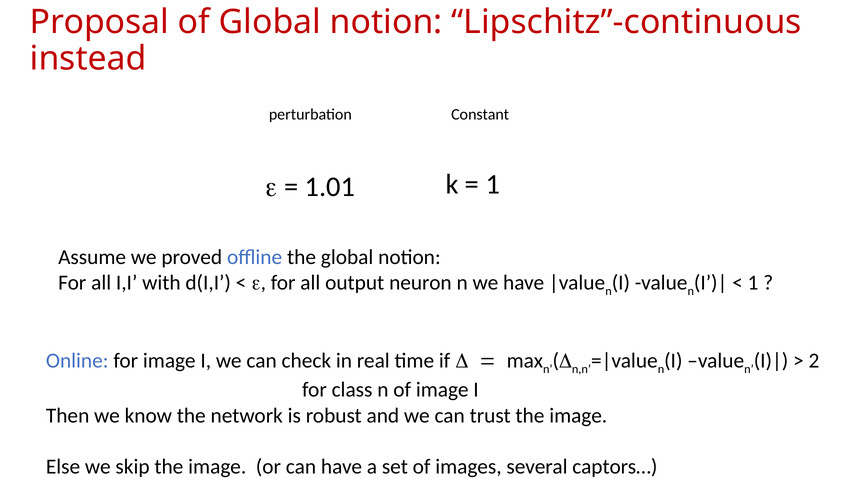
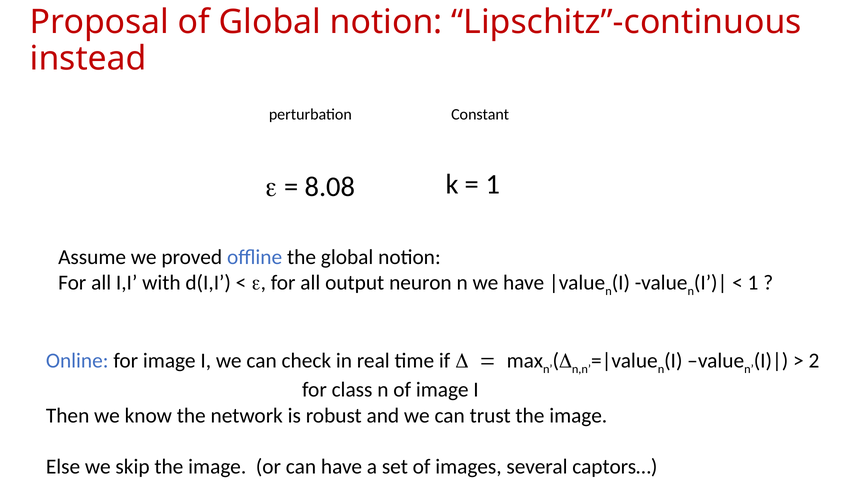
1.01: 1.01 -> 8.08 (330, 187)
